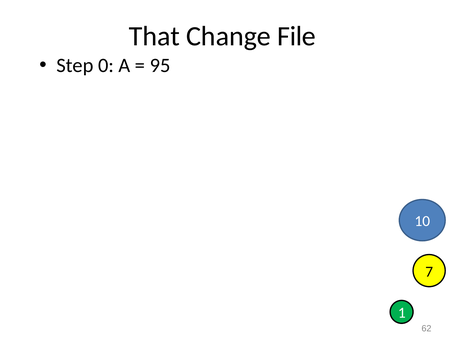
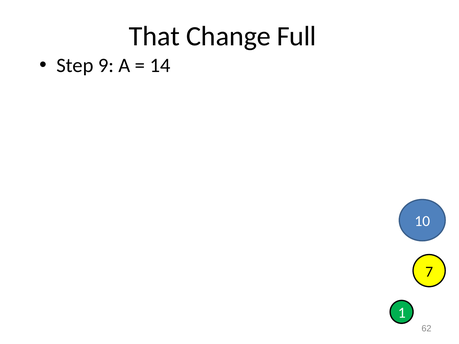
File: File -> Full (297, 36)
0: 0 -> 9 (106, 66)
95: 95 -> 14 (160, 66)
